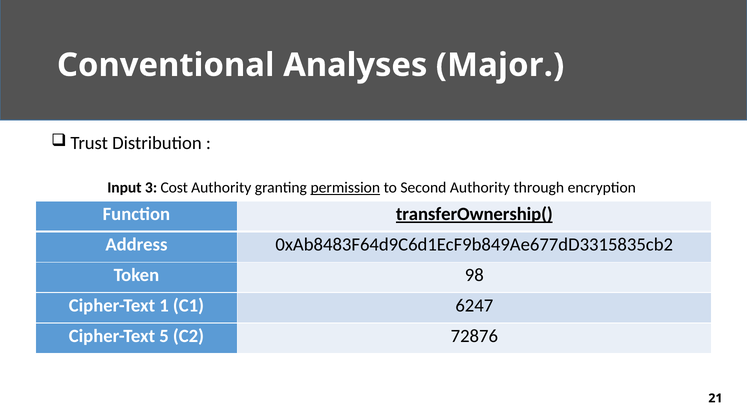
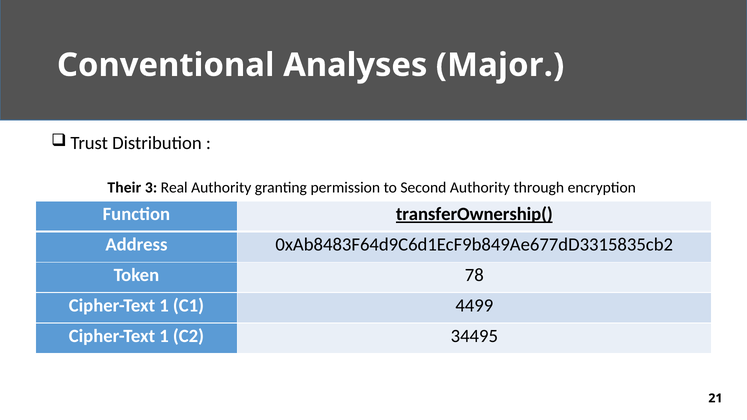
Input: Input -> Their (124, 188)
Cost: Cost -> Real (174, 188)
permission underline: present -> none (345, 188)
98: 98 -> 78 (474, 275)
6247: 6247 -> 4499 (474, 306)
5: 5 -> 1 (164, 336)
72876: 72876 -> 34495 (474, 336)
